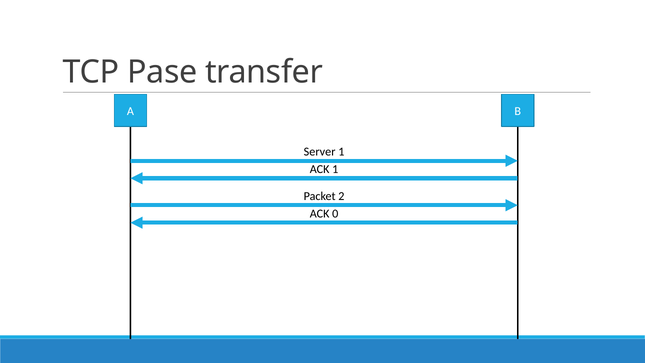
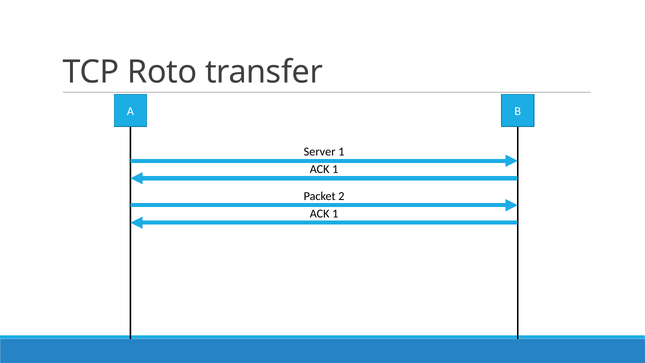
Pase: Pase -> Roto (162, 72)
0: 0 -> 1 (335, 213)
